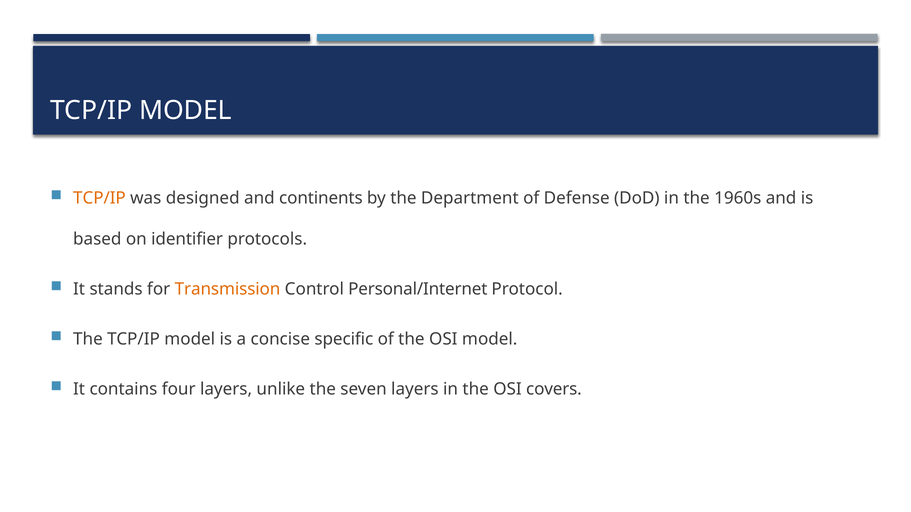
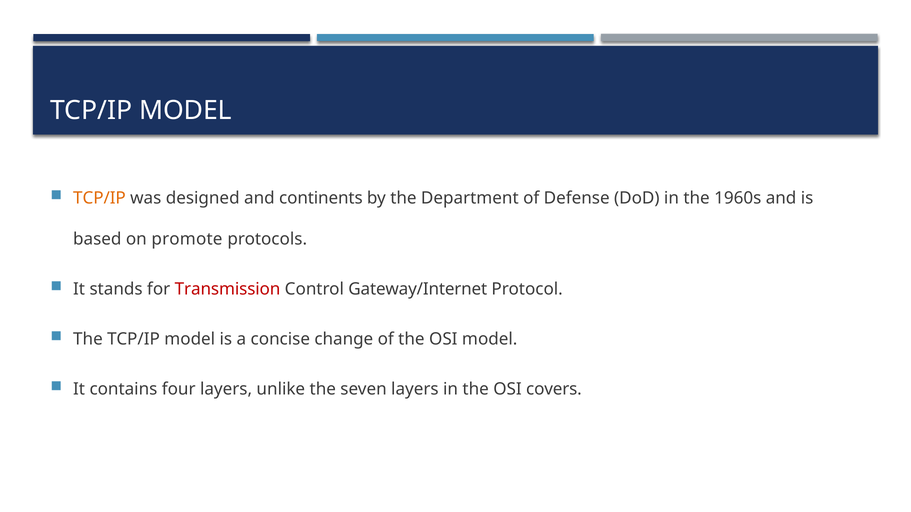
identifier: identifier -> promote (187, 239)
Transmission colour: orange -> red (228, 289)
Personal/Internet: Personal/Internet -> Gateway/Internet (418, 289)
specific: specific -> change (344, 340)
